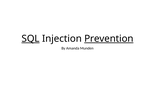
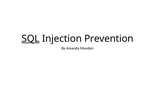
Prevention underline: present -> none (109, 39)
